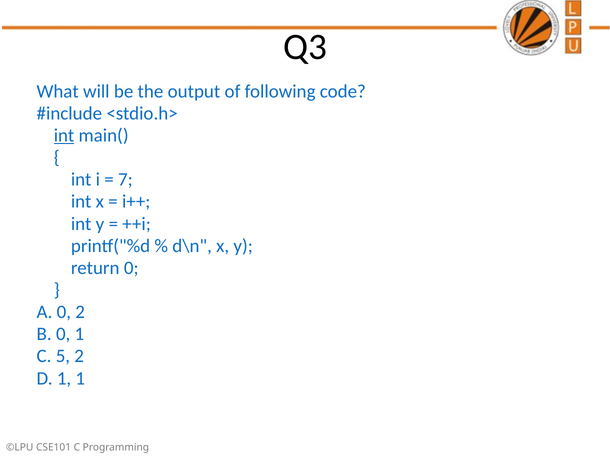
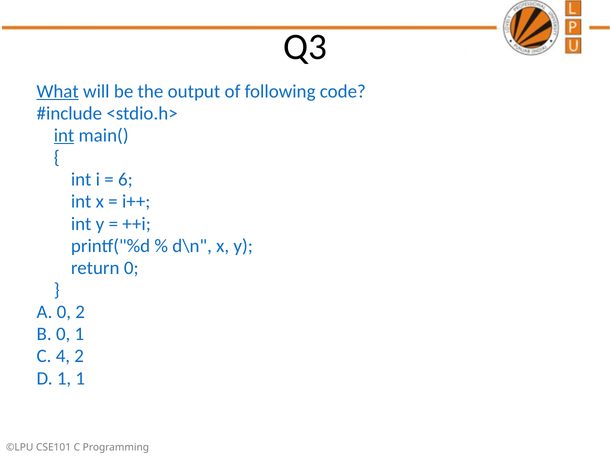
What underline: none -> present (58, 91)
7: 7 -> 6 (125, 179)
5: 5 -> 4 (63, 356)
